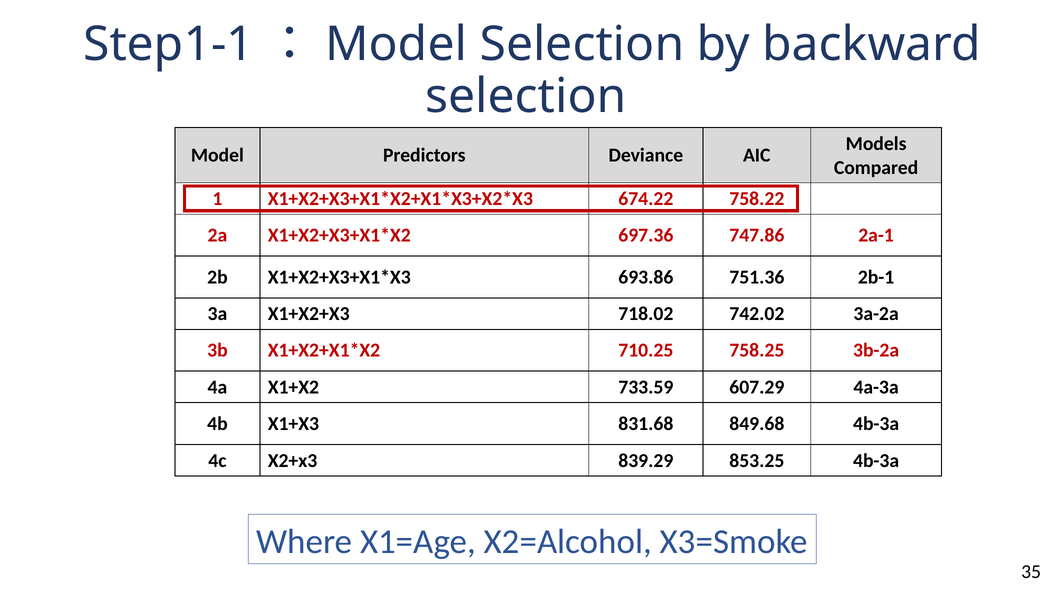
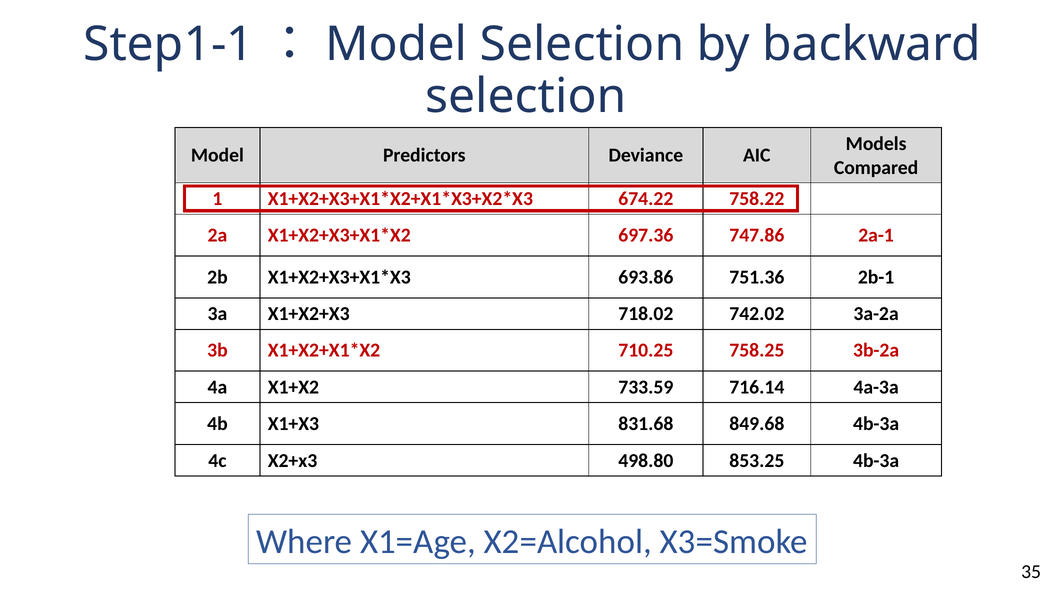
607.29: 607.29 -> 716.14 (757, 387)
839.29: 839.29 -> 498.80 (646, 461)
